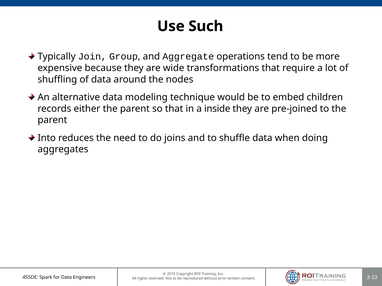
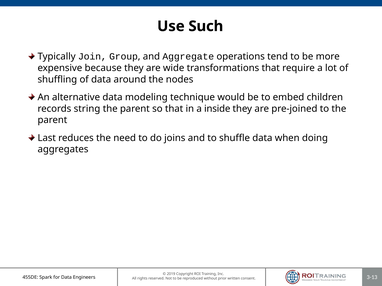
either: either -> string (87, 109)
Into: Into -> Last (47, 138)
